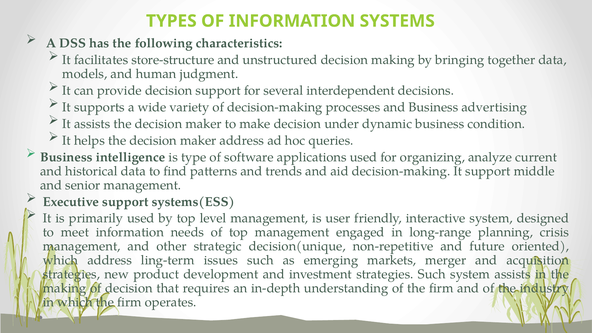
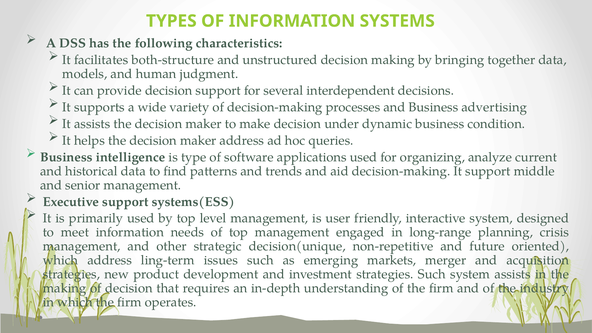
store-structure: store-structure -> both-structure (173, 60)
